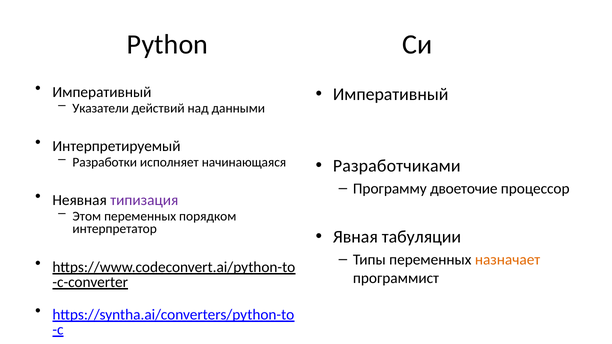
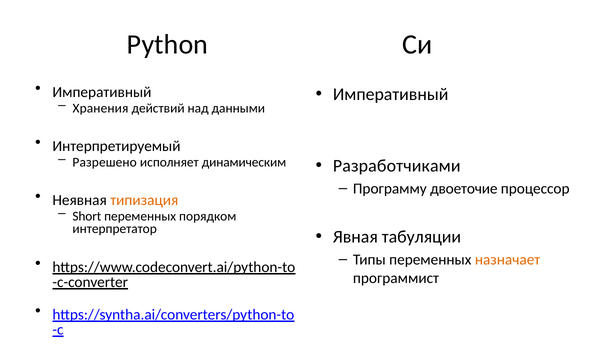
Указатели: Указатели -> Хранения (100, 108)
Разработки: Разработки -> Разрешено (105, 162)
начинающаяся: начинающаяся -> динамическим (244, 162)
типизация colour: purple -> orange (144, 200)
Этом: Этом -> Short (87, 216)
